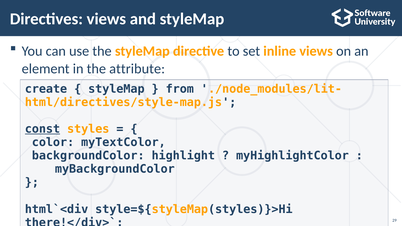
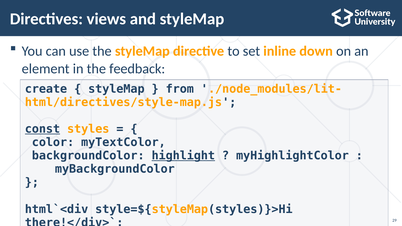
inline views: views -> down (316, 51)
attribute: attribute -> feedback (137, 69)
highlight underline: none -> present (183, 156)
